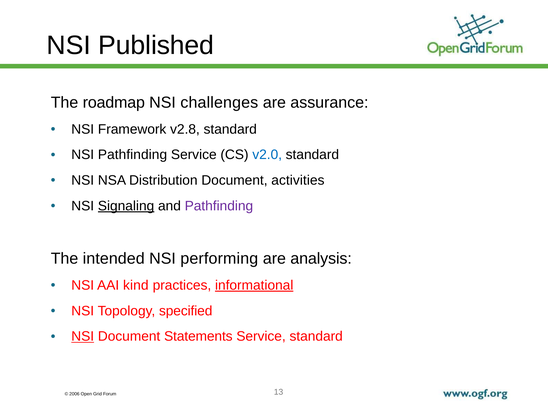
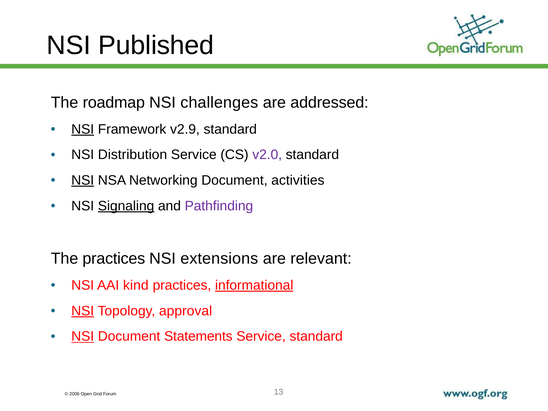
assurance: assurance -> addressed (329, 102)
NSI underline: none -> present (83, 129)
v2.8: v2.8 -> v2.9 (185, 129)
NSI Pathfinding: Pathfinding -> Distribution (133, 155)
v2.0 colour: blue -> purple (267, 155)
NSI underline: none -> present (83, 180)
Distribution: Distribution -> Networking (163, 180)
The intended: intended -> practices (114, 259)
performing: performing -> extensions (219, 259)
analysis: analysis -> relevant (321, 259)
NSI underline: none -> present (83, 311)
specified: specified -> approval (186, 311)
